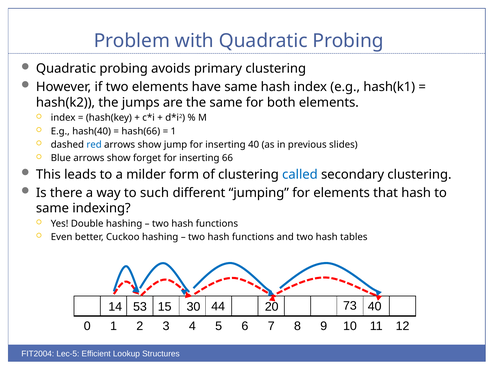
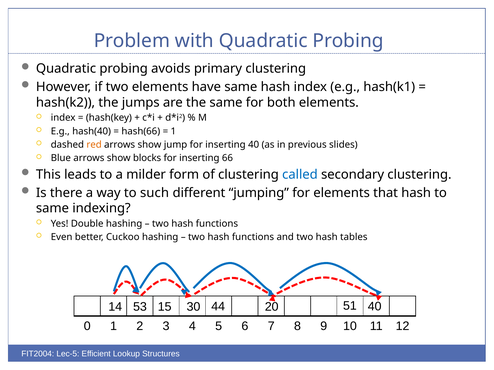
red colour: blue -> orange (94, 145)
forget: forget -> blocks (147, 158)
73: 73 -> 51 (350, 306)
